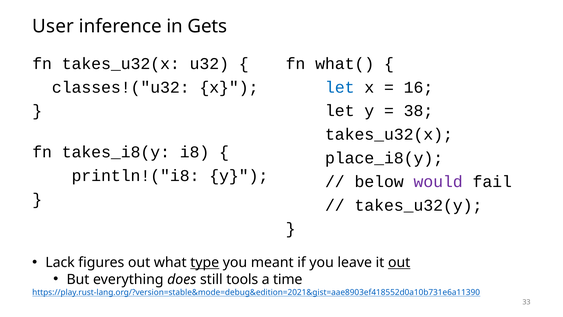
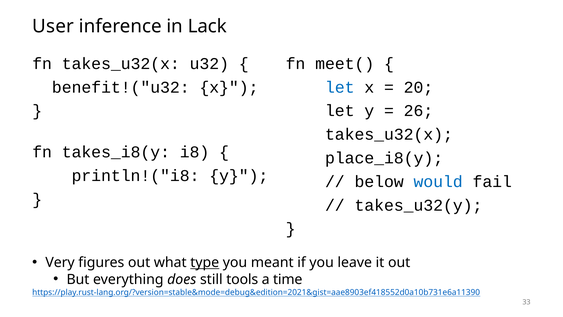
Gets: Gets -> Lack (207, 26)
what(: what( -> meet( (345, 64)
classes!("u32: classes!("u32 -> benefit!("u32 (121, 87)
16: 16 -> 20 (418, 87)
38: 38 -> 26 (418, 111)
would colour: purple -> blue (438, 181)
Lack: Lack -> Very (60, 262)
out underline: present -> none (399, 262)
